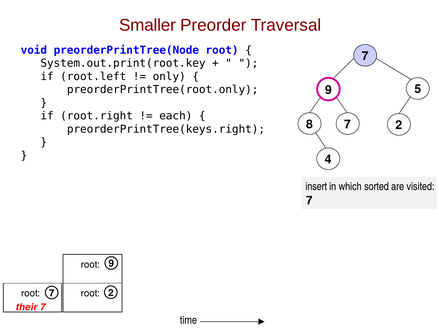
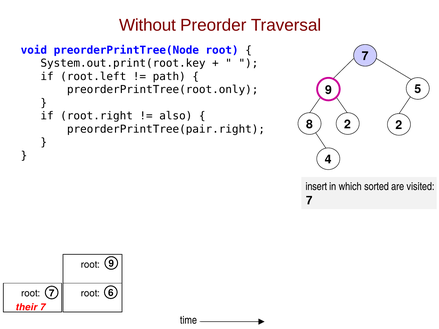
Smaller: Smaller -> Without (147, 25)
only: only -> path (169, 76)
each: each -> also (176, 116)
8 7: 7 -> 2 (348, 124)
preorderPrintTree(keys.right: preorderPrintTree(keys.right -> preorderPrintTree(pair.right (166, 129)
7 2: 2 -> 6 (111, 293)
